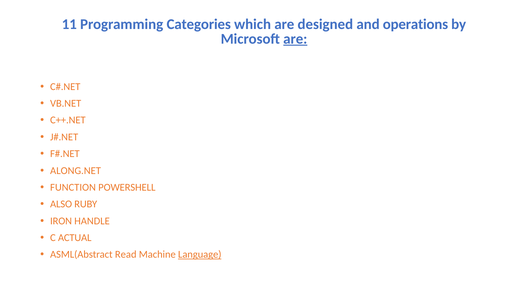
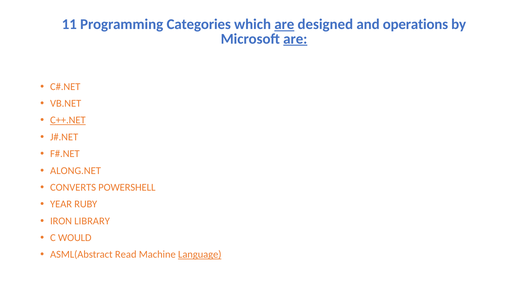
are underline: none -> present (284, 24)
C++.NET underline: none -> present (68, 120)
FUNCTION: FUNCTION -> CONVERTS (73, 187)
ALSO: ALSO -> YEAR (61, 204)
HANDLE: HANDLE -> LIBRARY (92, 221)
ACTUAL: ACTUAL -> WOULD (75, 238)
